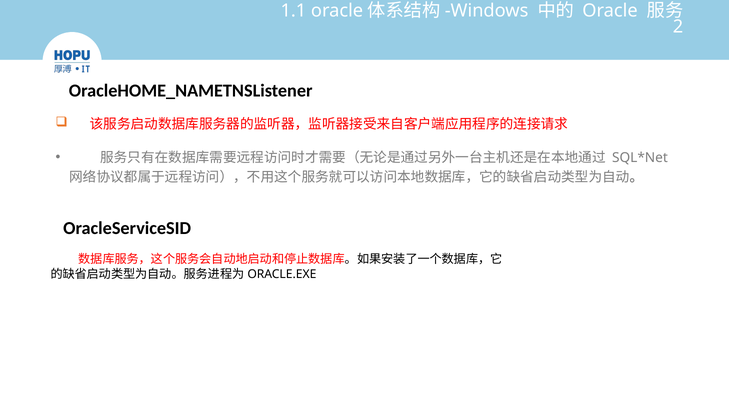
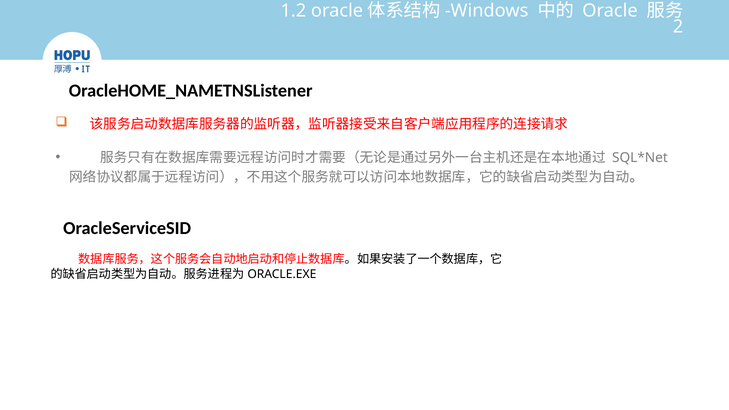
1.1: 1.1 -> 1.2 (293, 11)
